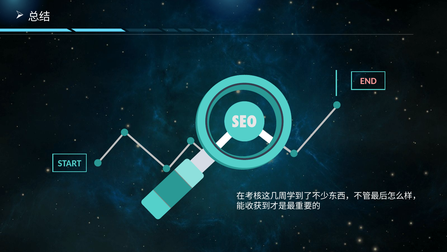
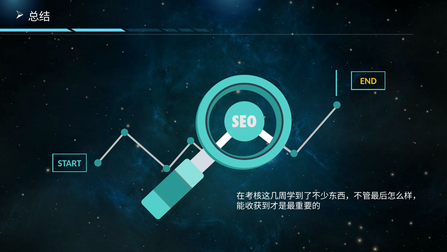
END colour: pink -> yellow (368, 81)
